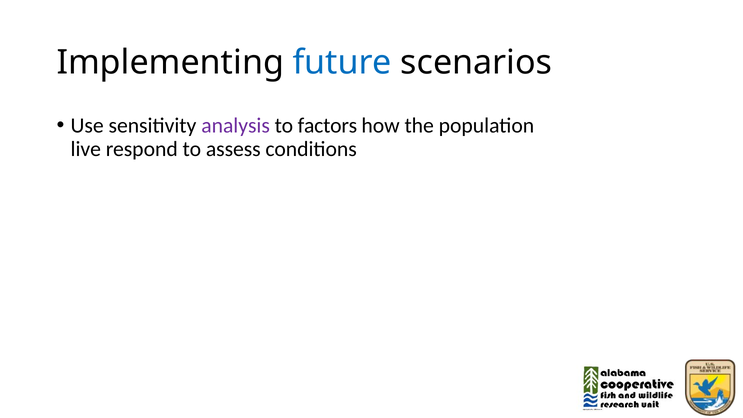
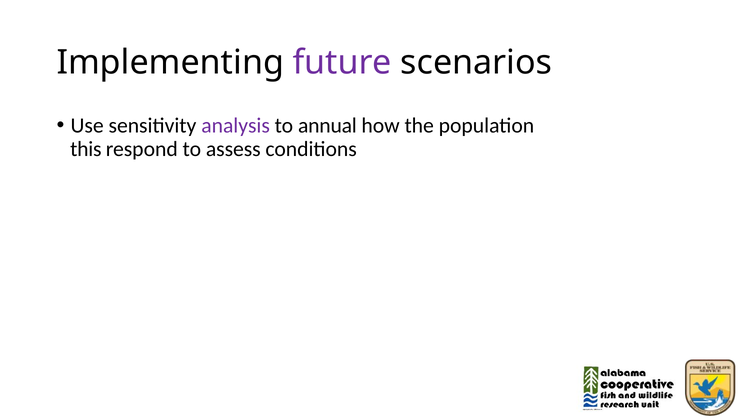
future colour: blue -> purple (342, 62)
factors: factors -> annual (327, 126)
live: live -> this (86, 149)
